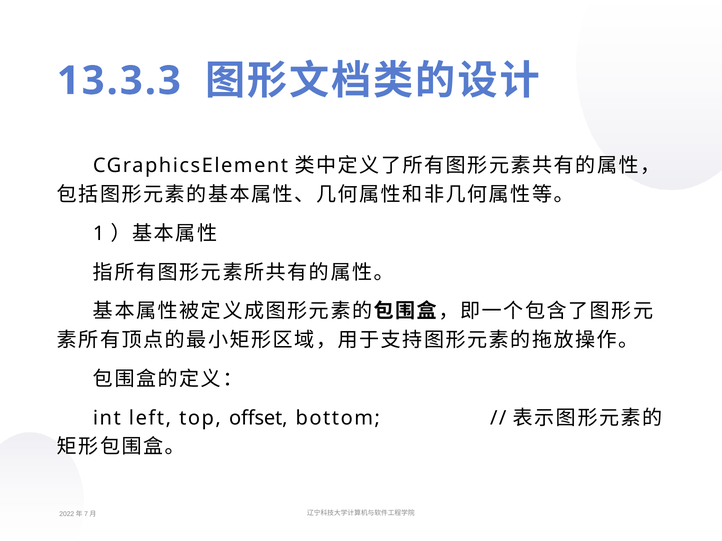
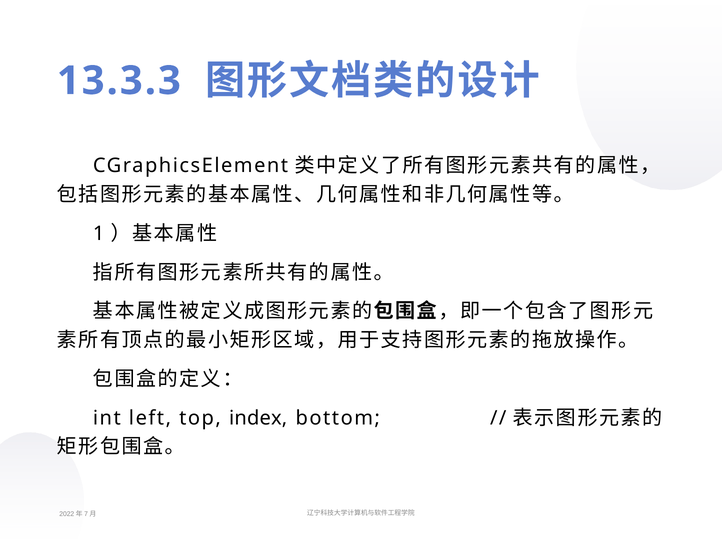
offset: offset -> index (258, 418)
